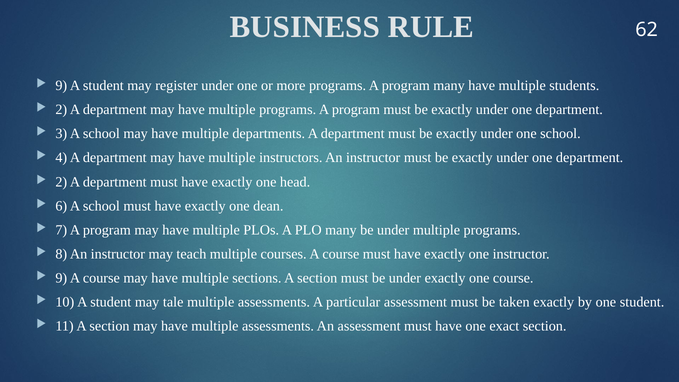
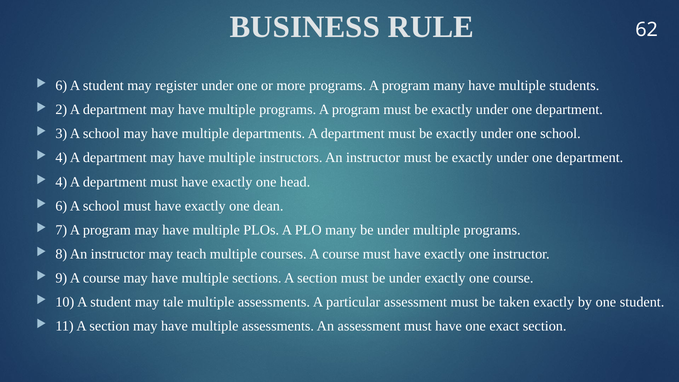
9: 9 -> 6 (61, 86)
2: 2 -> 4 (61, 182)
